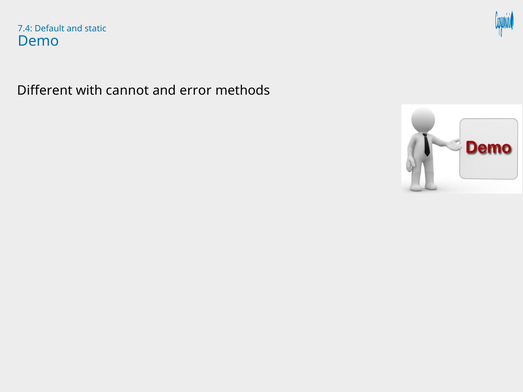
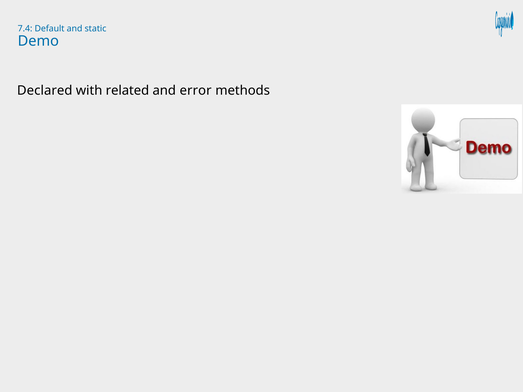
Different: Different -> Declared (45, 91)
cannot: cannot -> related (127, 91)
